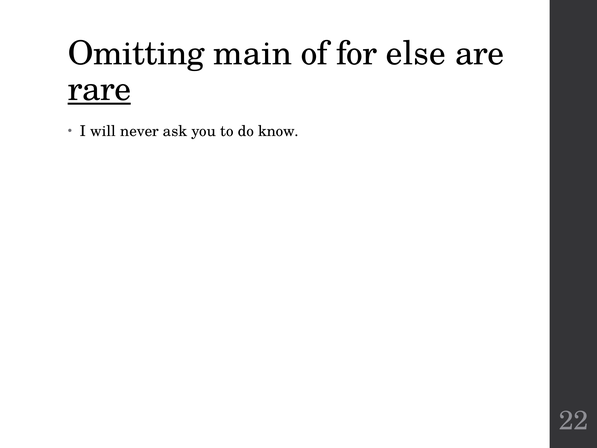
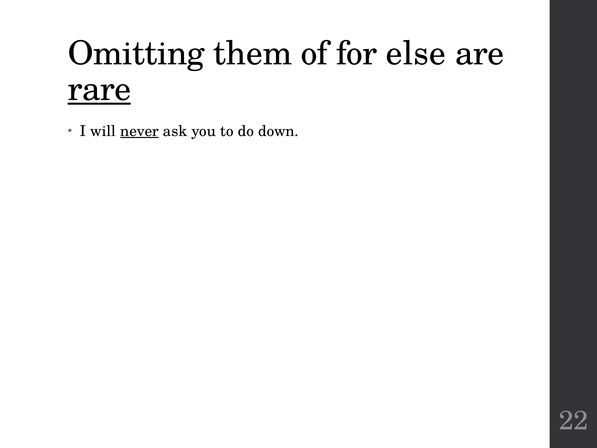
main: main -> them (253, 53)
never underline: none -> present (140, 131)
know: know -> down (278, 131)
